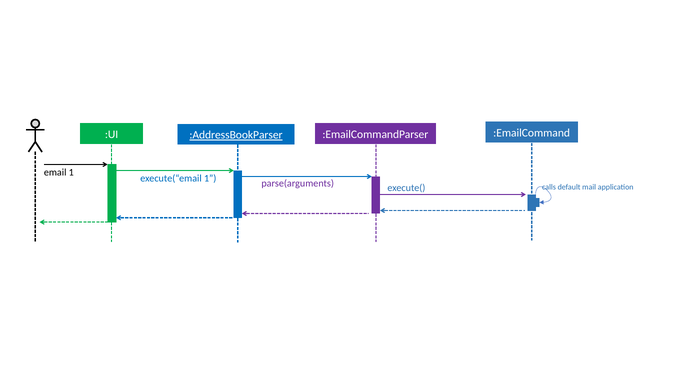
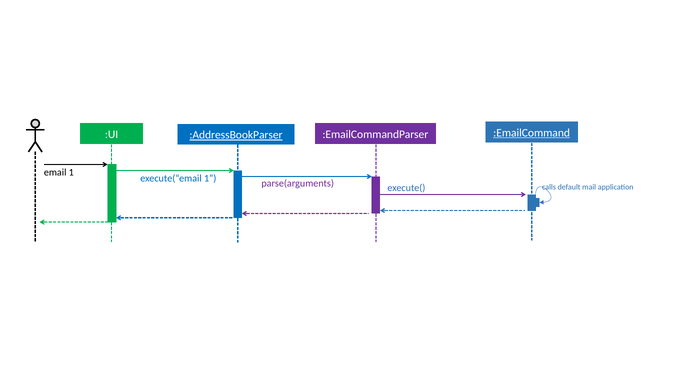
:EmailCommand underline: none -> present (532, 133)
